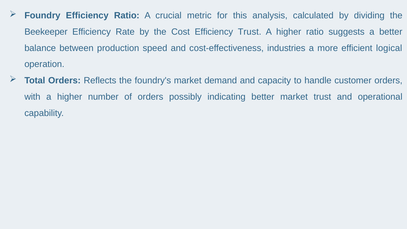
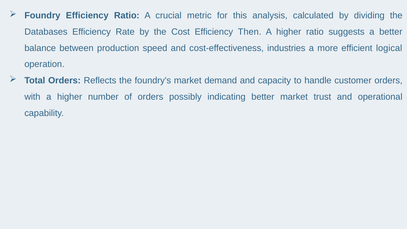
Beekeeper: Beekeeper -> Databases (46, 32)
Efficiency Trust: Trust -> Then (250, 32)
